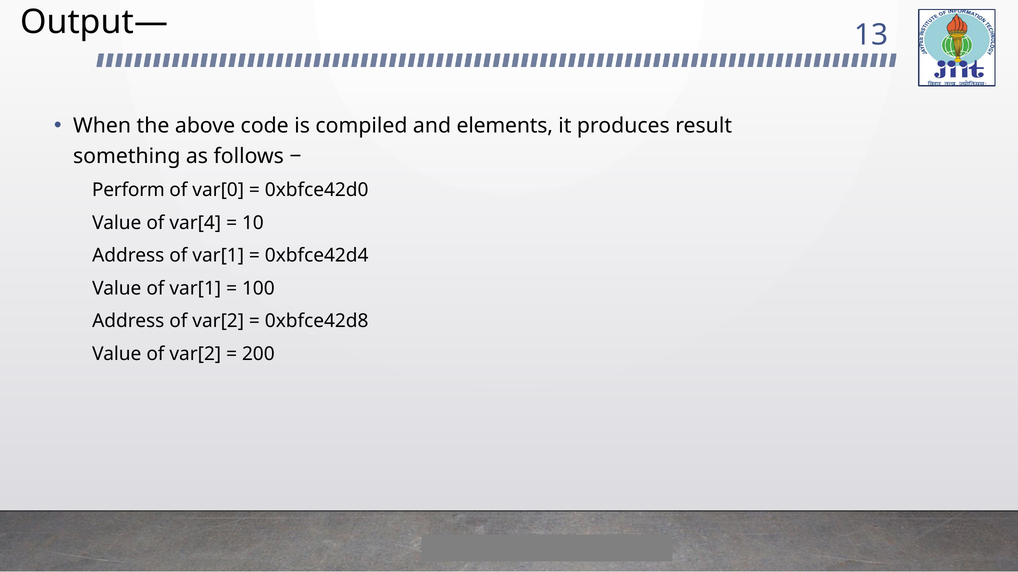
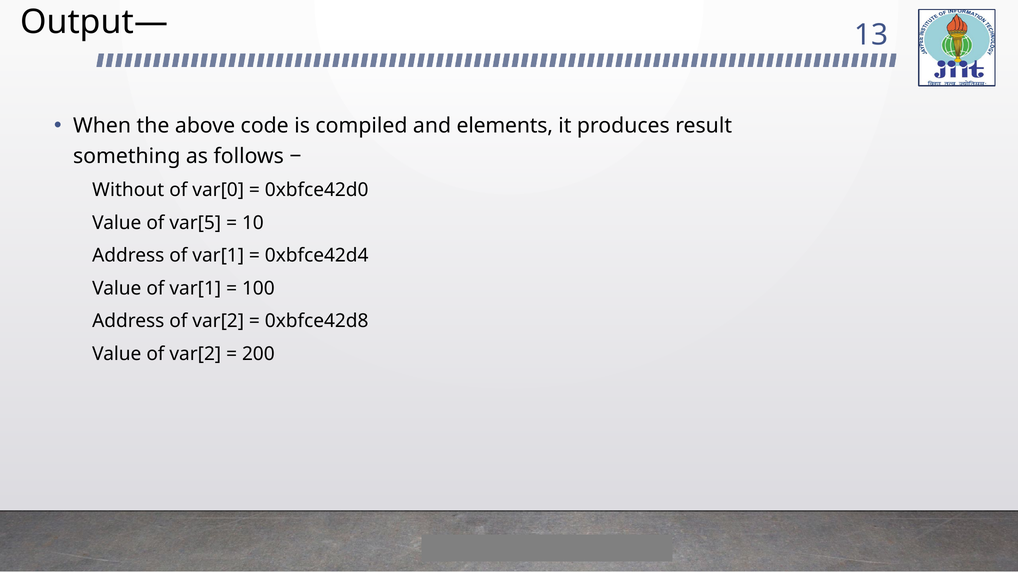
Perform: Perform -> Without (128, 190)
var[4: var[4 -> var[5 (195, 223)
